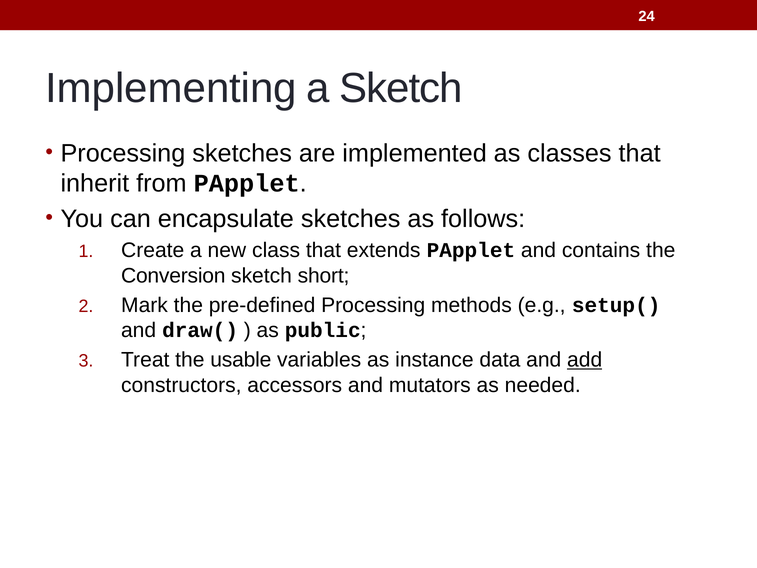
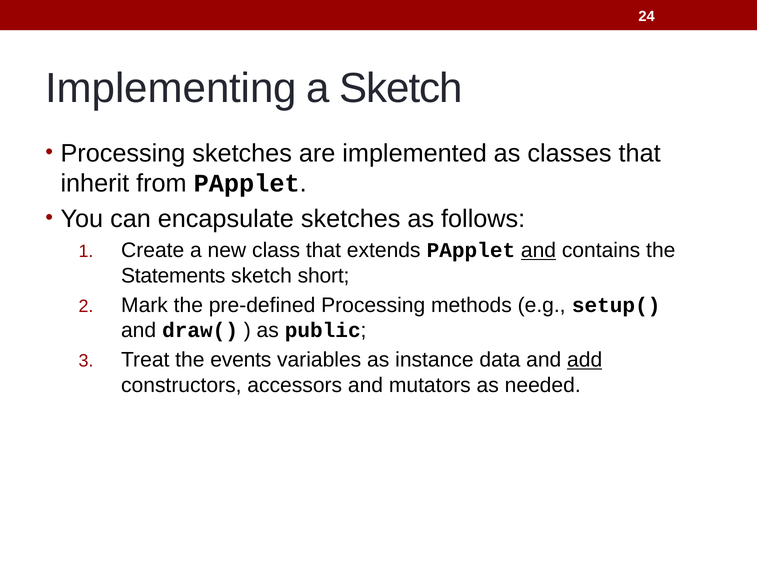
and underline: none -> present (539, 250)
Conversion: Conversion -> Statements (173, 276)
usable: usable -> events (241, 360)
